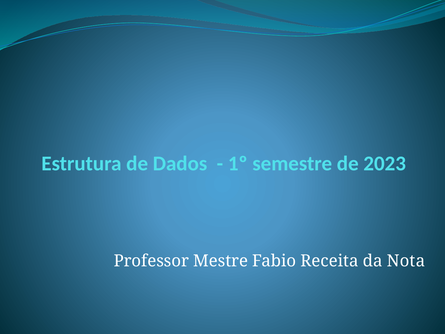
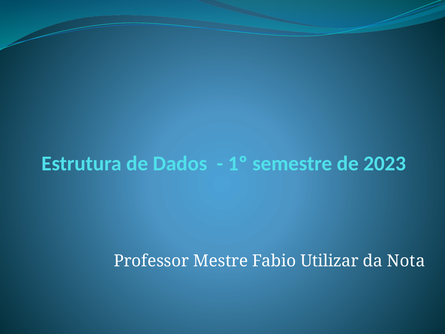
Receita: Receita -> Utilizar (330, 261)
